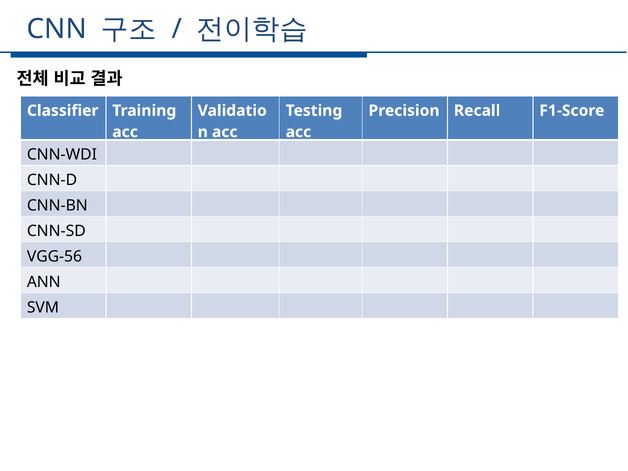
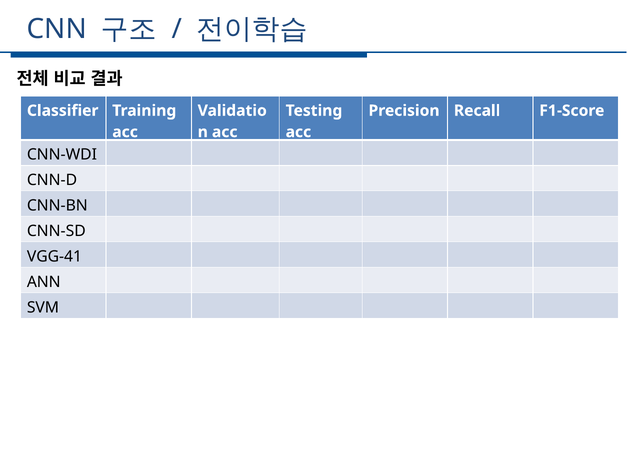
VGG-56: VGG-56 -> VGG-41 (54, 257)
